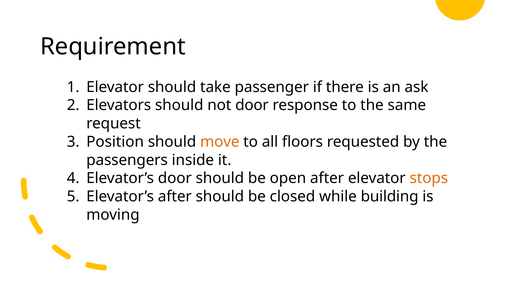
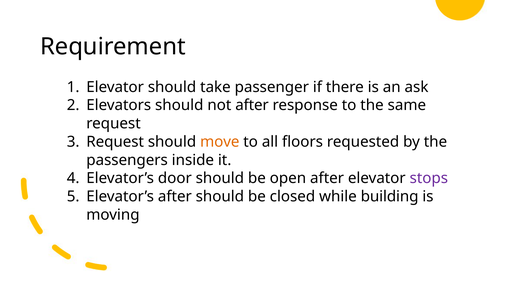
not door: door -> after (252, 105)
Position: Position -> Request (115, 142)
stops colour: orange -> purple (429, 178)
